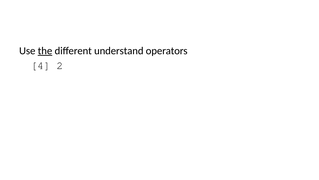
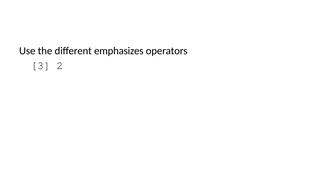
the underline: present -> none (45, 51)
understand: understand -> emphasizes (119, 51)
4: 4 -> 3 (41, 65)
